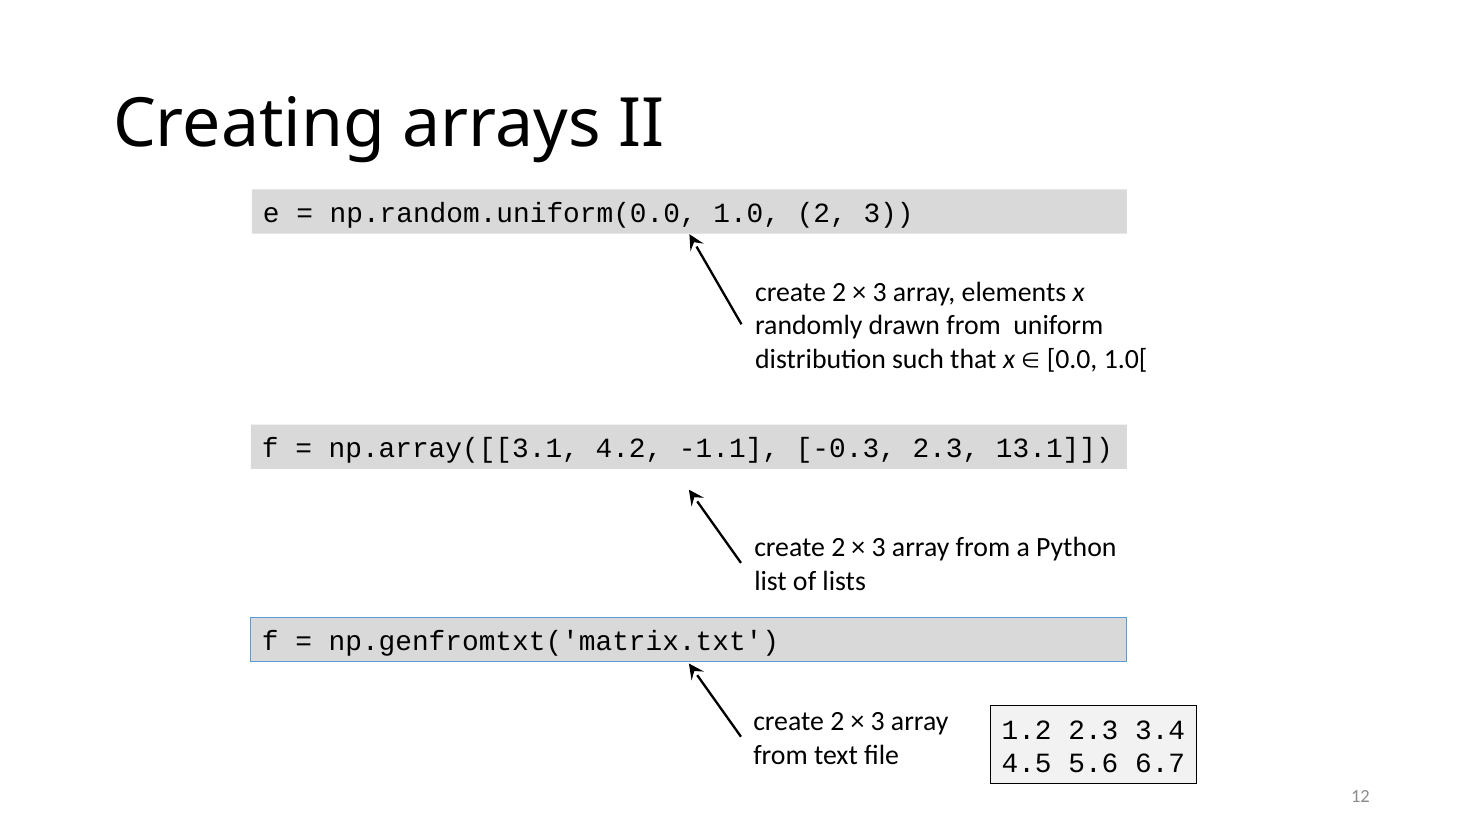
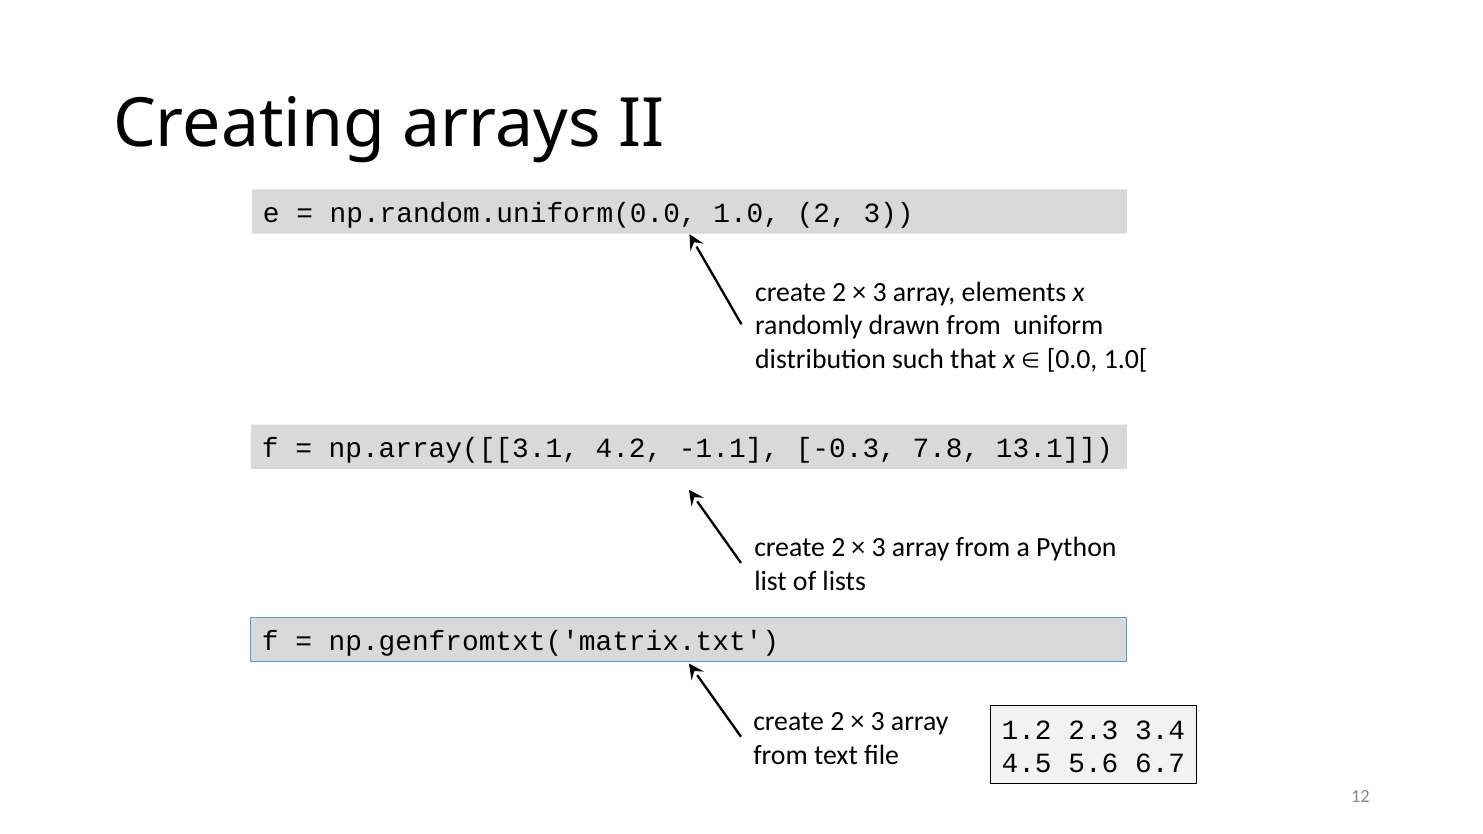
-0.3 2.3: 2.3 -> 7.8 (946, 449)
